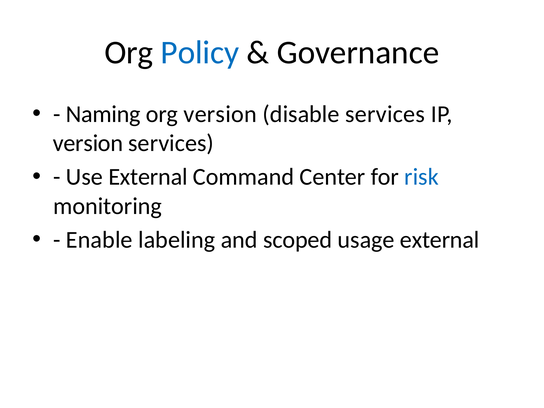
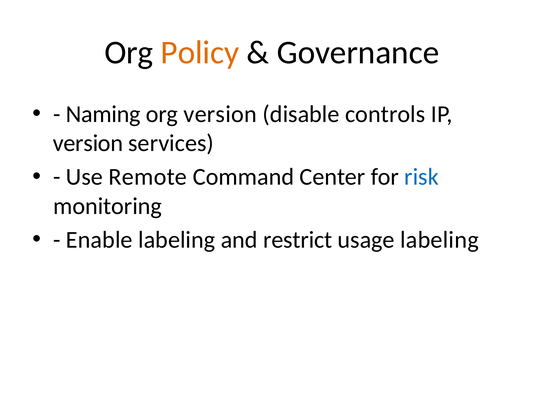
Policy colour: blue -> orange (200, 53)
disable services: services -> controls (385, 114)
Use External: External -> Remote (148, 177)
scoped: scoped -> restrict (298, 240)
usage external: external -> labeling (439, 240)
